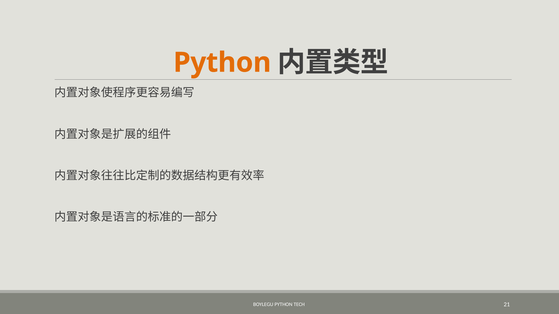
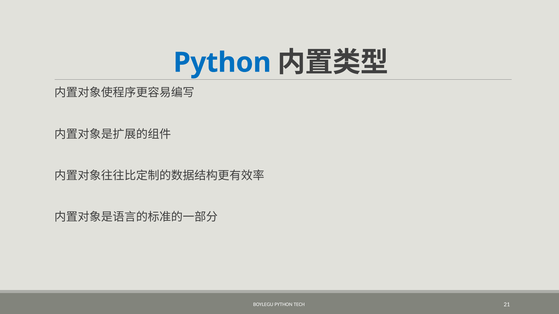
Python colour: orange -> blue (222, 63)
